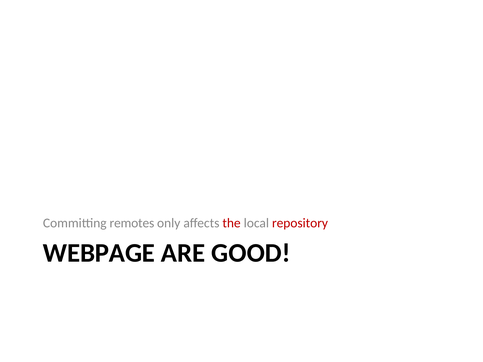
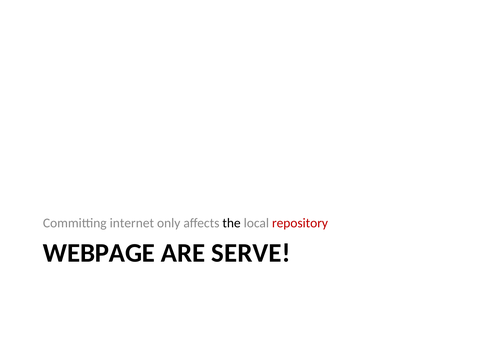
remotes: remotes -> internet (132, 223)
the colour: red -> black (232, 223)
GOOD: GOOD -> SERVE (251, 253)
